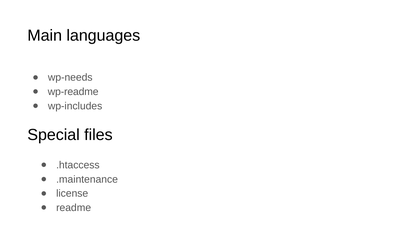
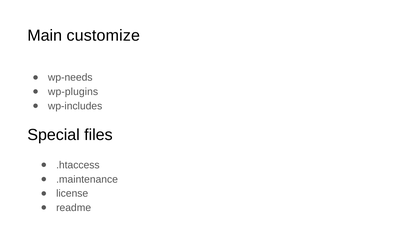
languages: languages -> customize (103, 36)
wp-readme: wp-readme -> wp-plugins (73, 92)
